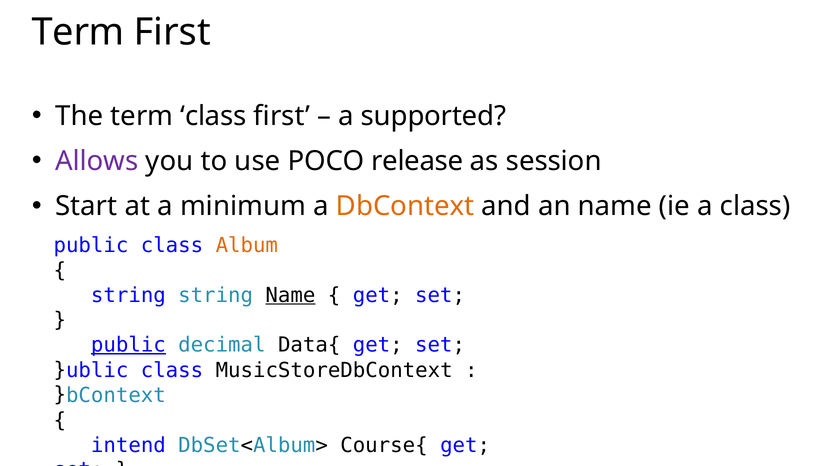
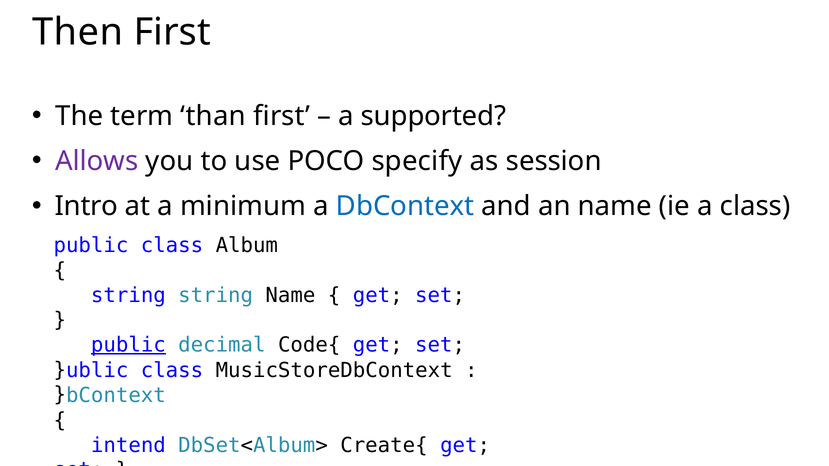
Term: Term -> Then (78, 32)
term class: class -> than (213, 116)
release: release -> specify (417, 161)
Start: Start -> Intro (86, 206)
DbContext colour: orange -> blue (405, 206)
Album colour: orange -> black (247, 246)
Name underline: present -> none (290, 295)
Data{: Data{ -> Code{ (309, 345)
Course{: Course{ -> Create{ (384, 446)
